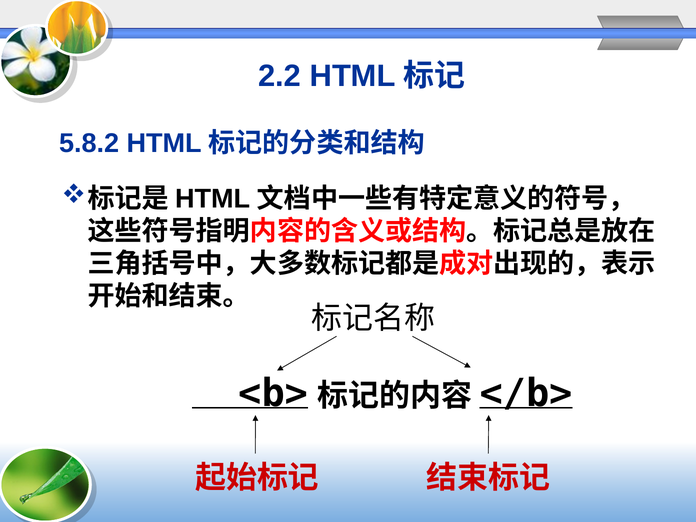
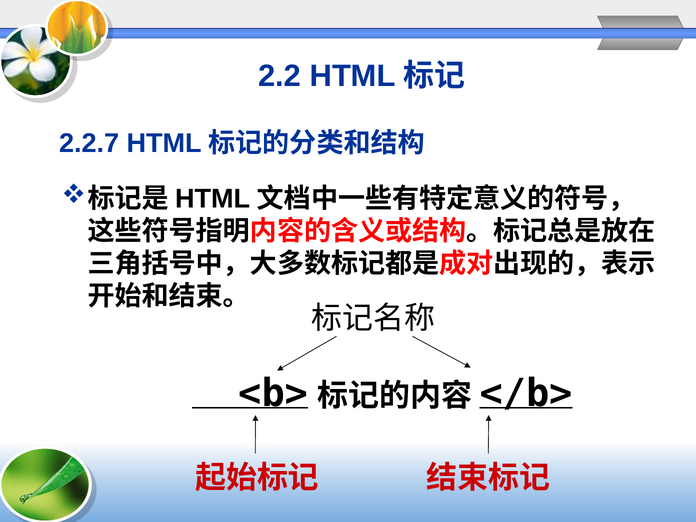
5.8.2: 5.8.2 -> 2.2.7 (89, 143)
